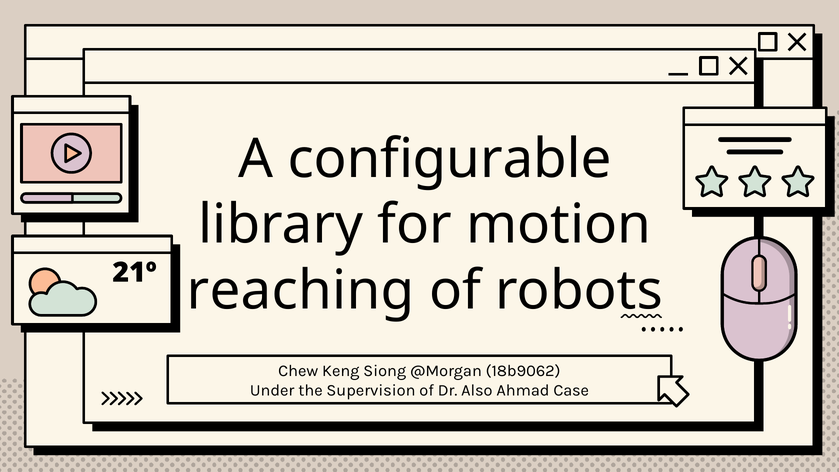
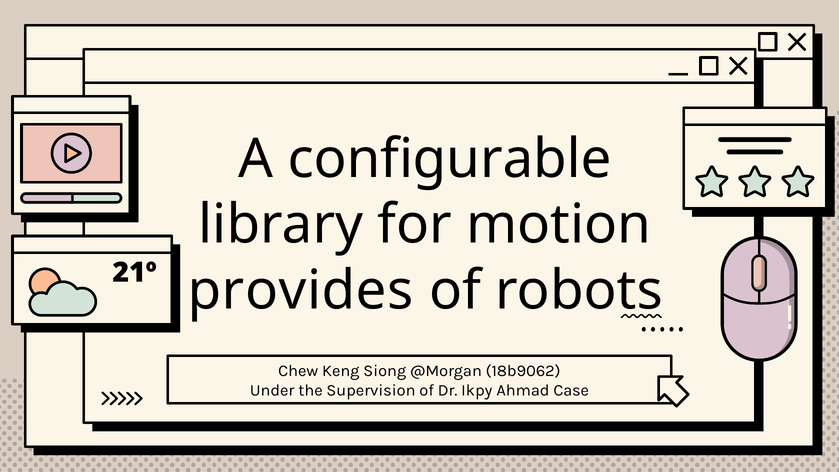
reaching: reaching -> provides (301, 291)
Also: Also -> Ikpy (477, 390)
